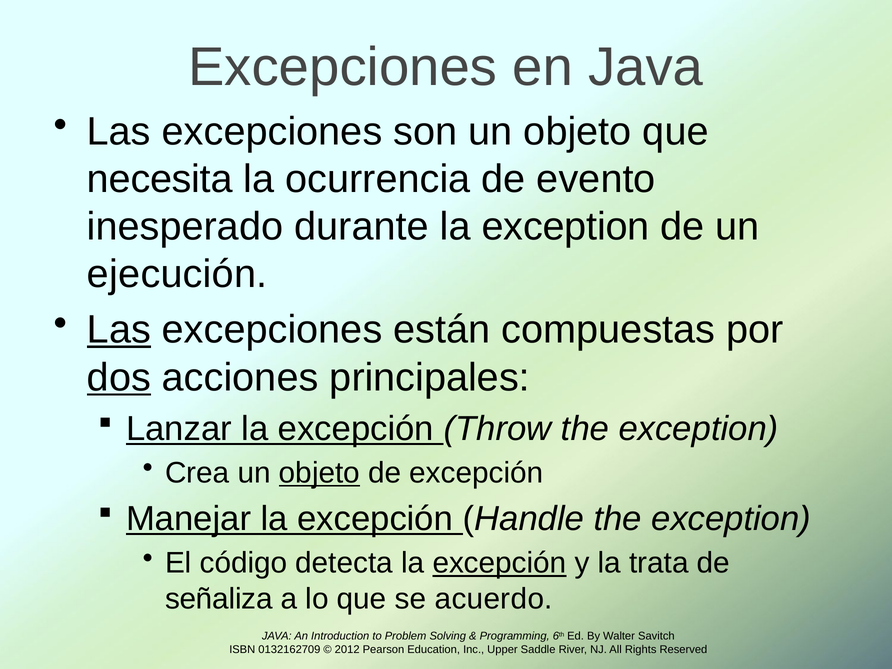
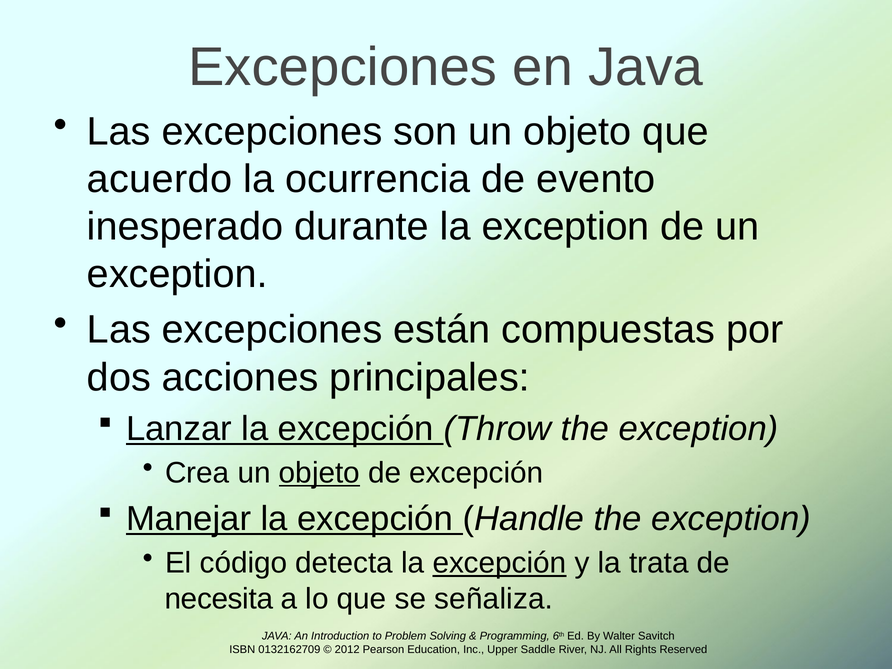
necesita: necesita -> acuerdo (160, 179)
ejecución: ejecución -> exception (177, 274)
Las underline: present -> none (119, 330)
dos underline: present -> none (119, 377)
señaliza: señaliza -> necesita (219, 599)
acuerdo: acuerdo -> señaliza (494, 599)
